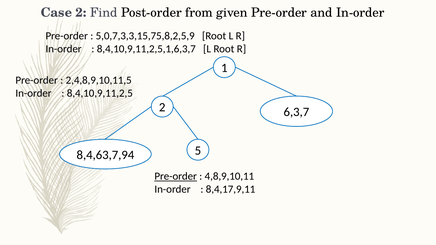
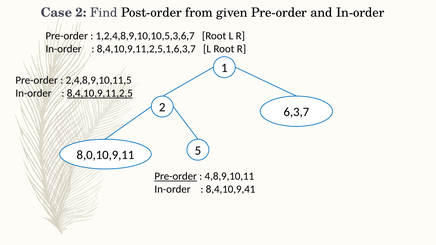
5,0,7,3,3,15,75,8,2,5,9: 5,0,7,3,3,15,75,8,2,5,9 -> 1,2,4,8,9,10,10,5,3,6,7 (145, 36)
8,4,10,9,11,2,5 underline: none -> present (100, 93)
8,4,63,7,94: 8,4,63,7,94 -> 8,0,10,9,11 (105, 155)
8,4,17,9,11: 8,4,17,9,11 -> 8,4,10,9,41 (231, 189)
